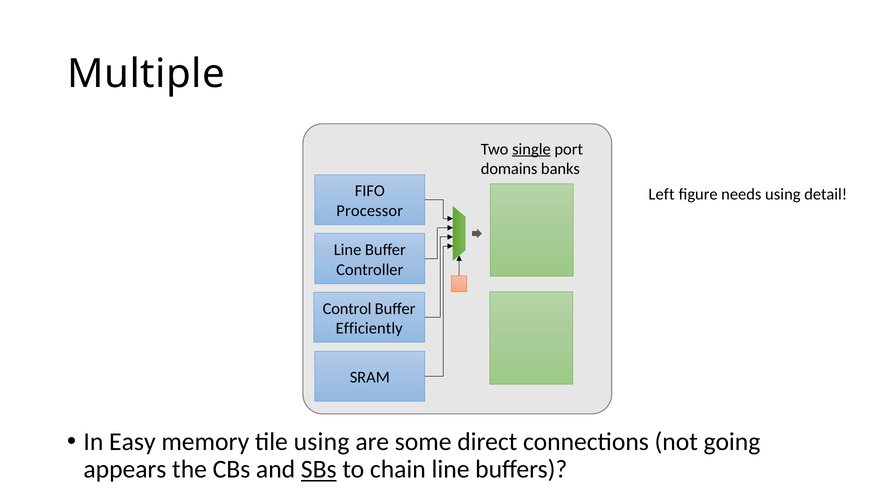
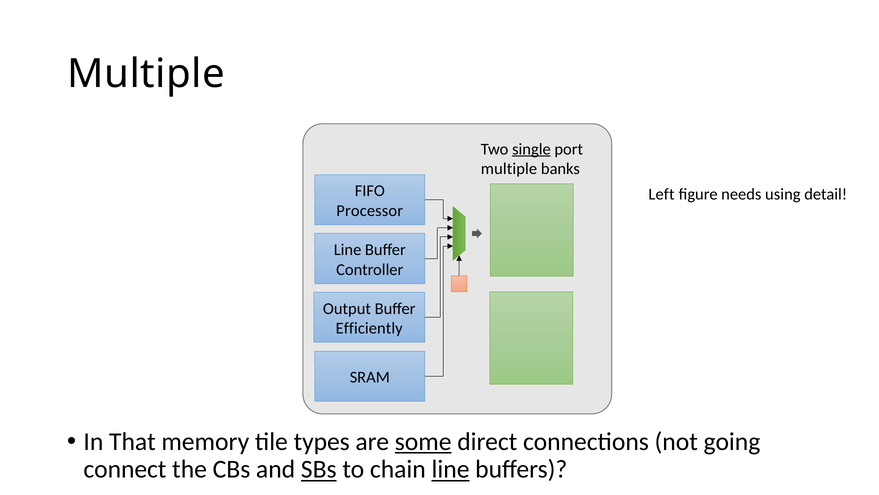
domains: domains -> multiple (509, 169)
Control: Control -> Output (347, 308)
Easy: Easy -> That (132, 441)
tile using: using -> types (322, 441)
some underline: none -> present (423, 441)
appears: appears -> connect (125, 469)
line underline: none -> present (451, 469)
